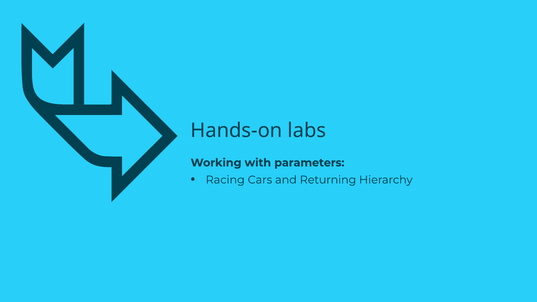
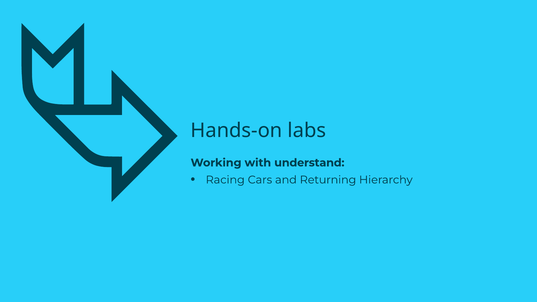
parameters: parameters -> understand (309, 163)
